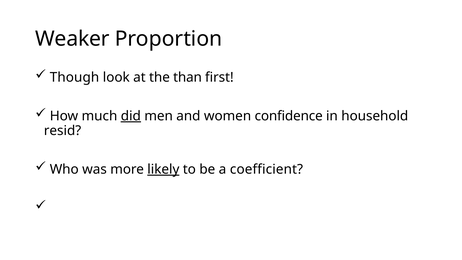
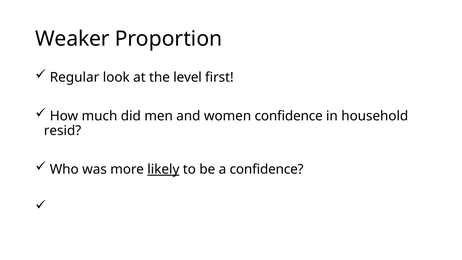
Though: Though -> Regular (75, 77)
than: than -> level (188, 77)
did underline: present -> none (131, 116)
a coefficient: coefficient -> confidence (267, 169)
